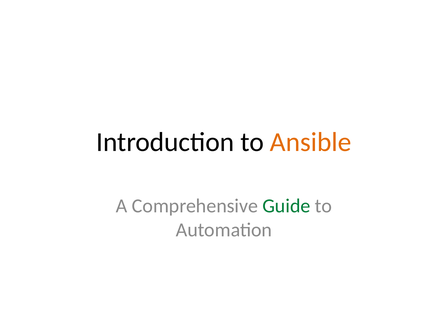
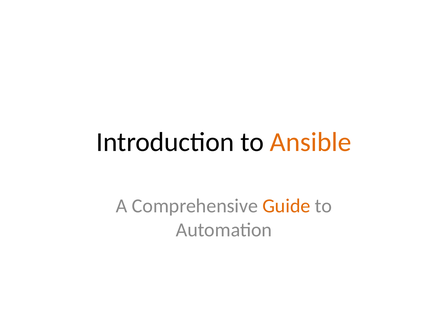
Guide colour: green -> orange (286, 206)
